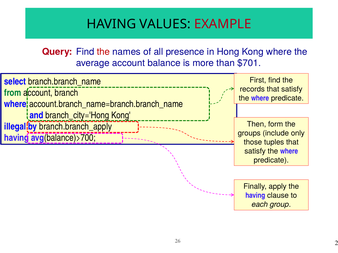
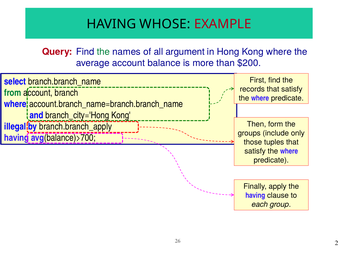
VALUES: VALUES -> WHOSE (165, 24)
the colour: red -> green (103, 52)
presence: presence -> argument (185, 52)
$701: $701 -> $200 (249, 63)
